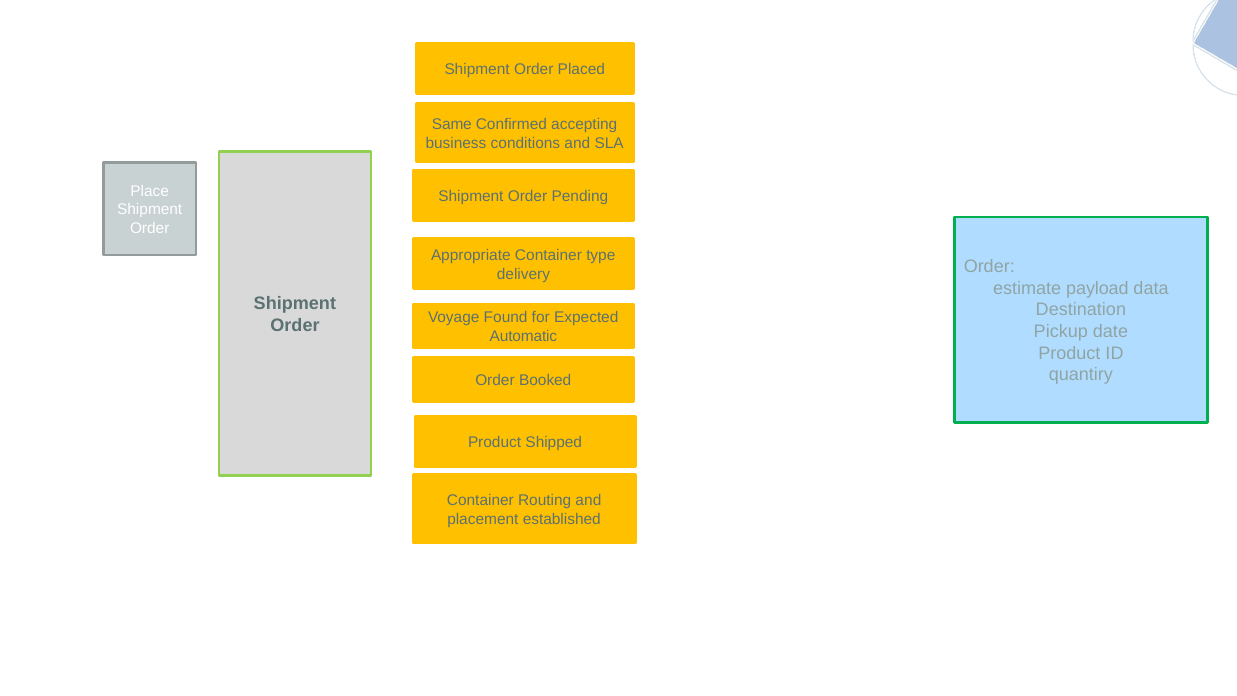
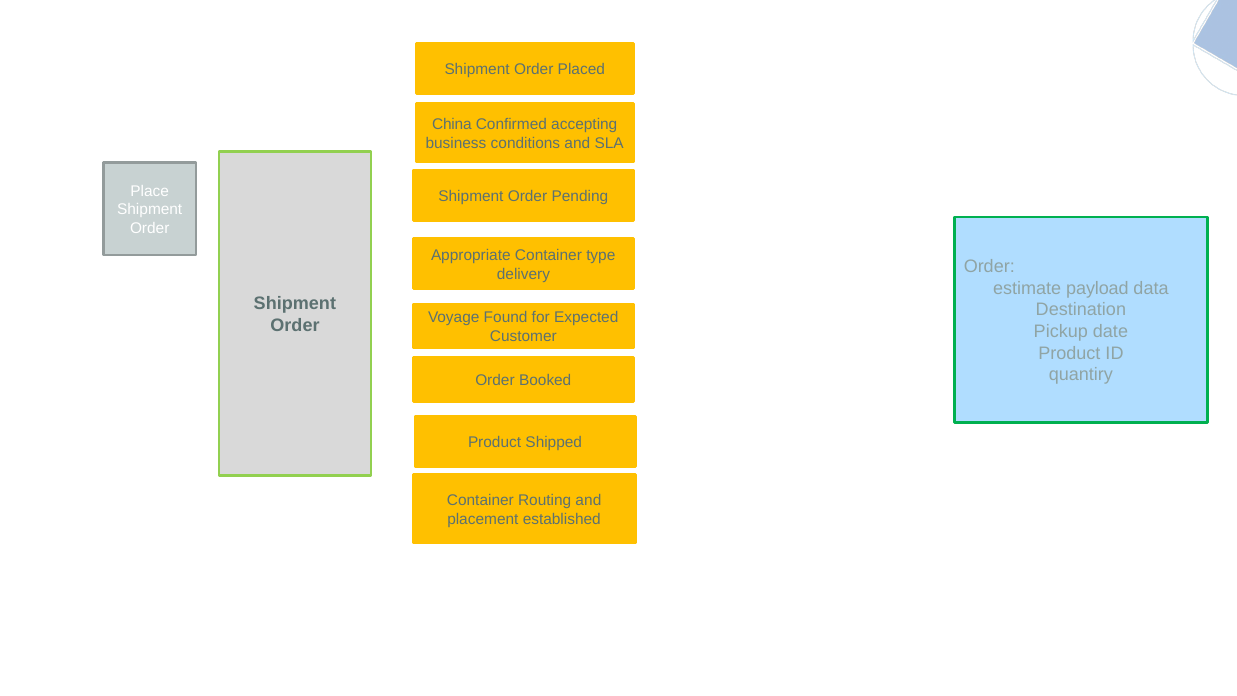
Same: Same -> China (452, 125)
Automatic: Automatic -> Customer (523, 336)
